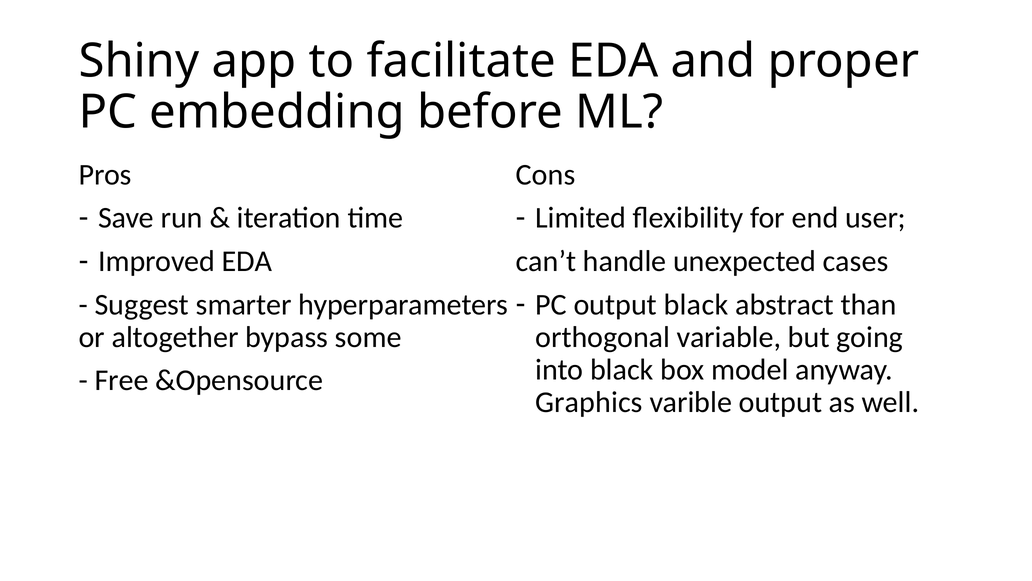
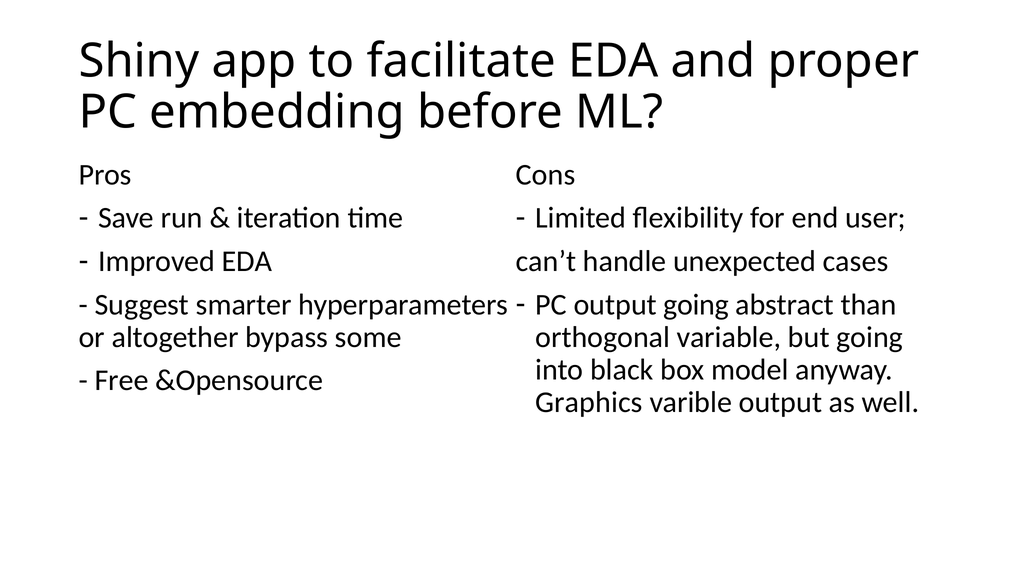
output black: black -> going (696, 304)
